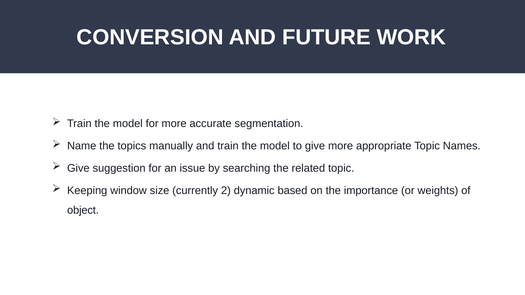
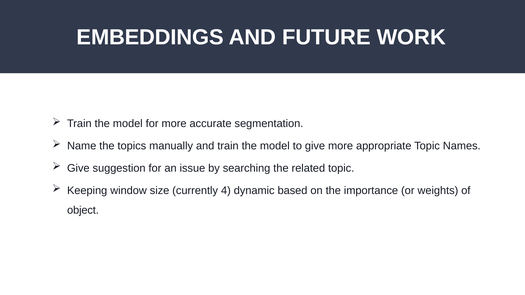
CONVERSION: CONVERSION -> EMBEDDINGS (150, 37)
2: 2 -> 4 (226, 191)
